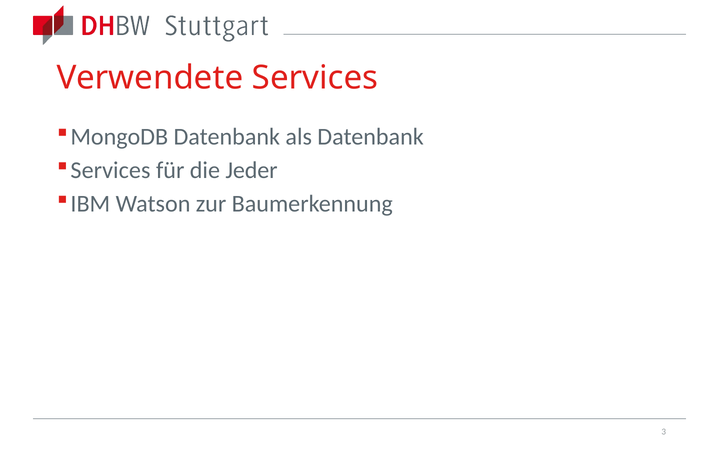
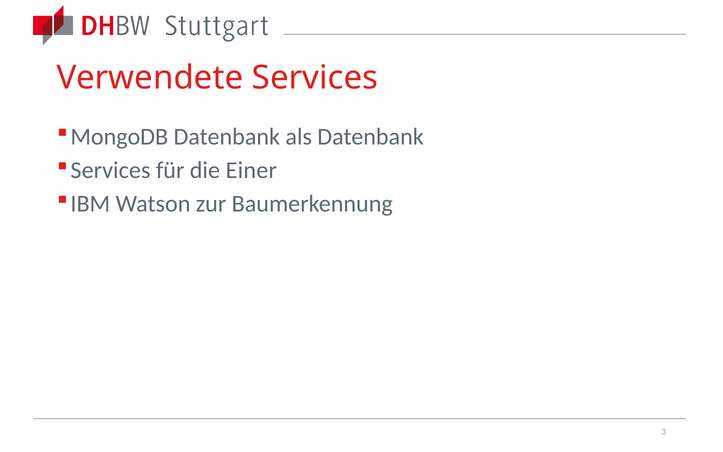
Jeder: Jeder -> Einer (251, 170)
